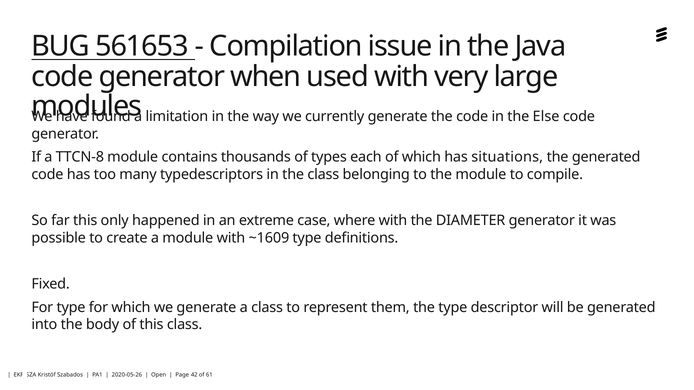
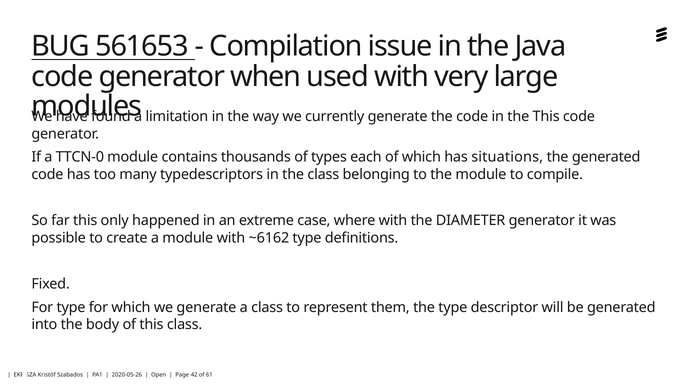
the Else: Else -> This (546, 117)
TTCN-8: TTCN-8 -> TTCN-0 (80, 157)
~1609: ~1609 -> ~6162 (269, 238)
